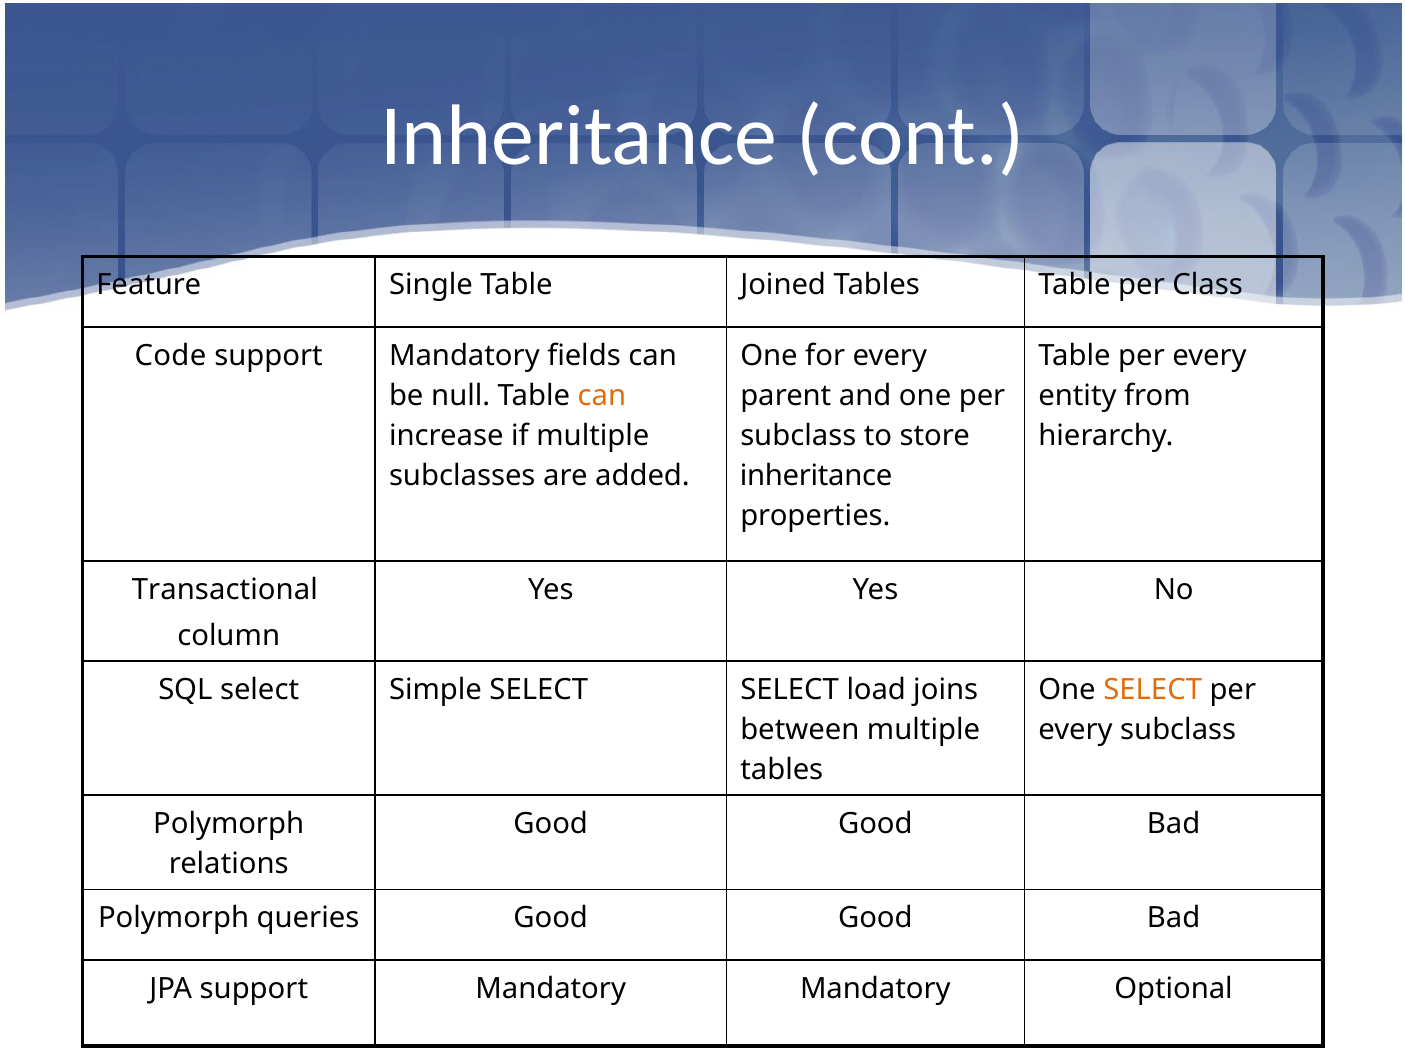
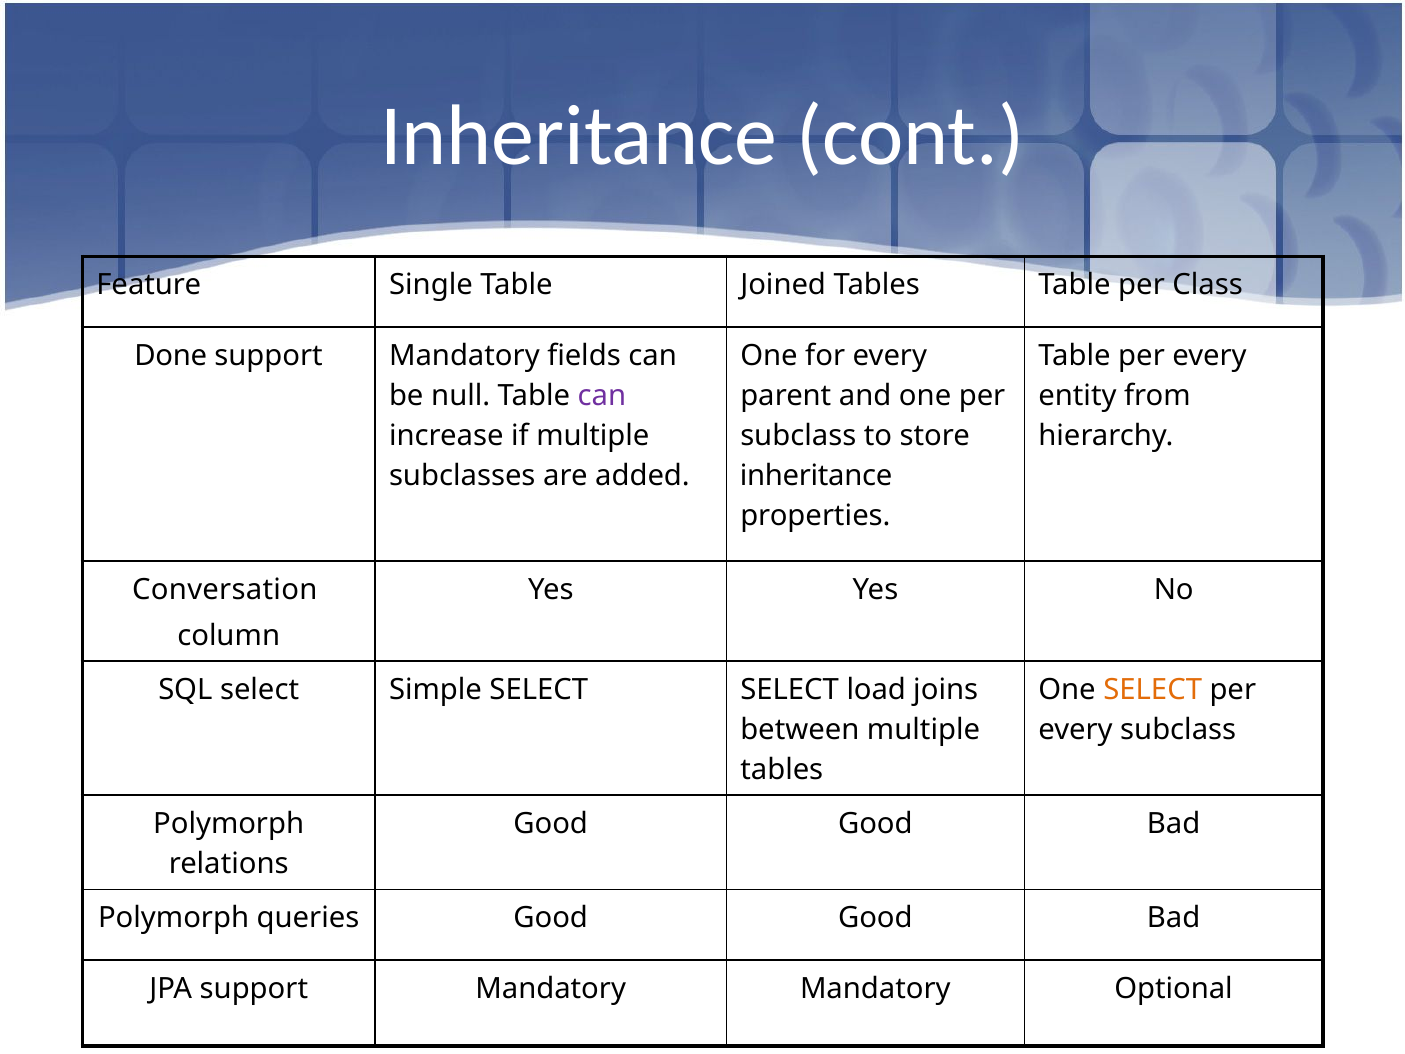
Code: Code -> Done (171, 356)
can colour: orange -> purple (602, 396)
Transactional: Transactional -> Conversation (225, 590)
